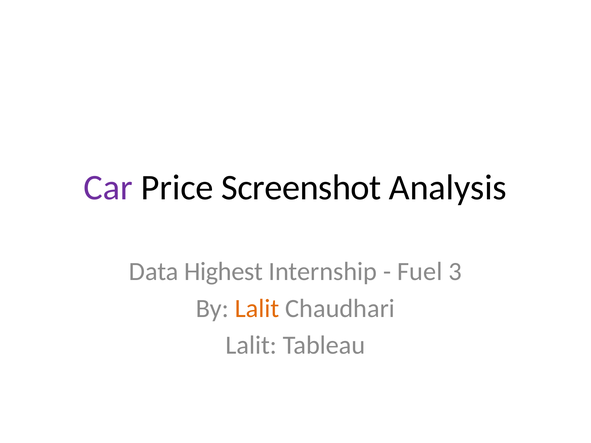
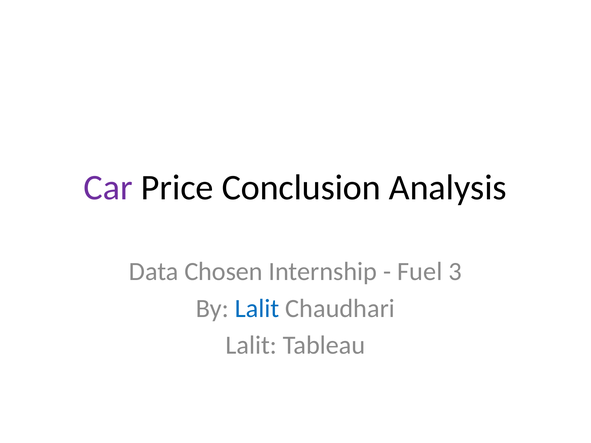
Screenshot: Screenshot -> Conclusion (301, 188)
Highest: Highest -> Chosen (224, 272)
Lalit colour: orange -> blue (257, 309)
